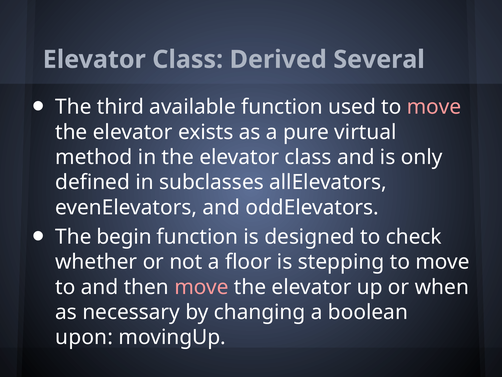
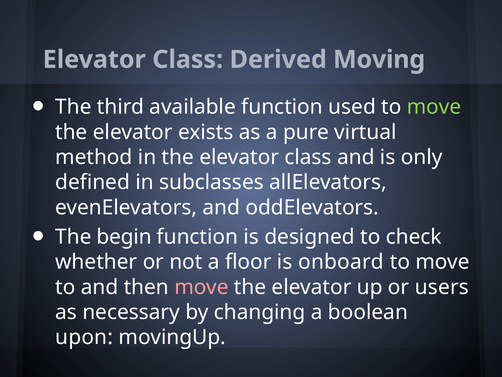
Several: Several -> Moving (379, 59)
move colour: pink -> light green (434, 107)
stepping: stepping -> onboard (341, 262)
when: when -> users (442, 287)
